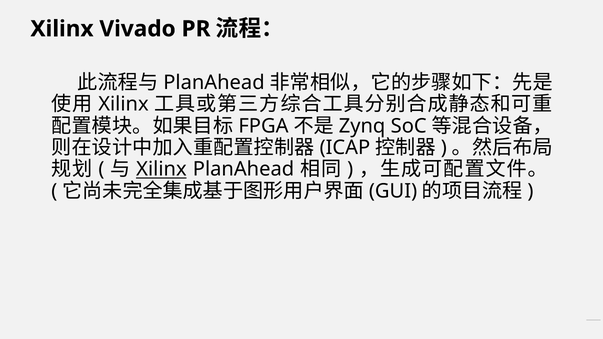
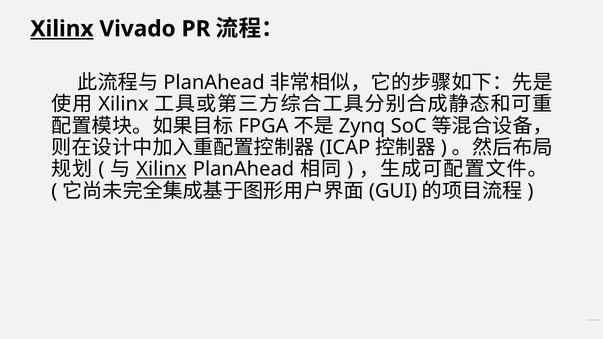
Xilinx underline: none -> present (62, 29)
